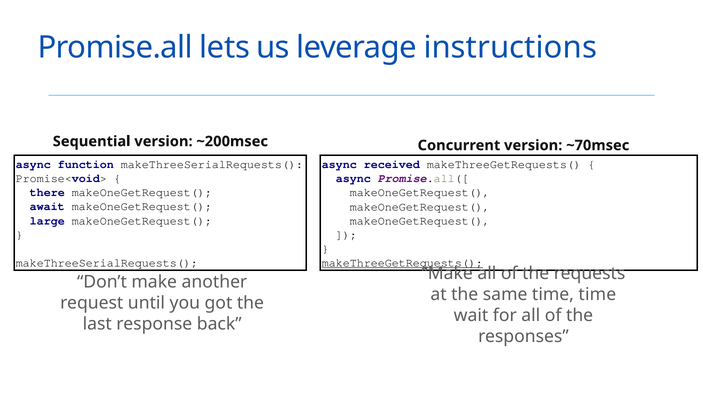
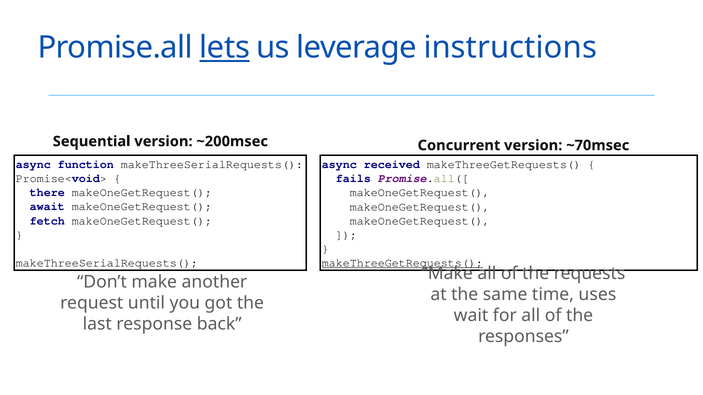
lets underline: none -> present (225, 48)
async: async -> fails (353, 179)
large: large -> fetch (47, 221)
time time: time -> uses (597, 295)
